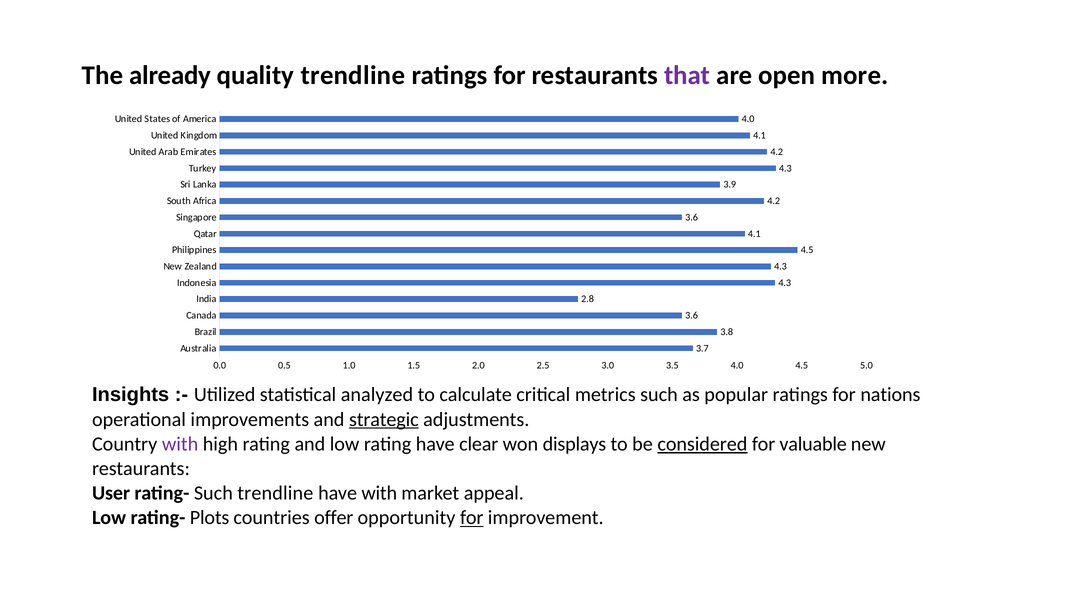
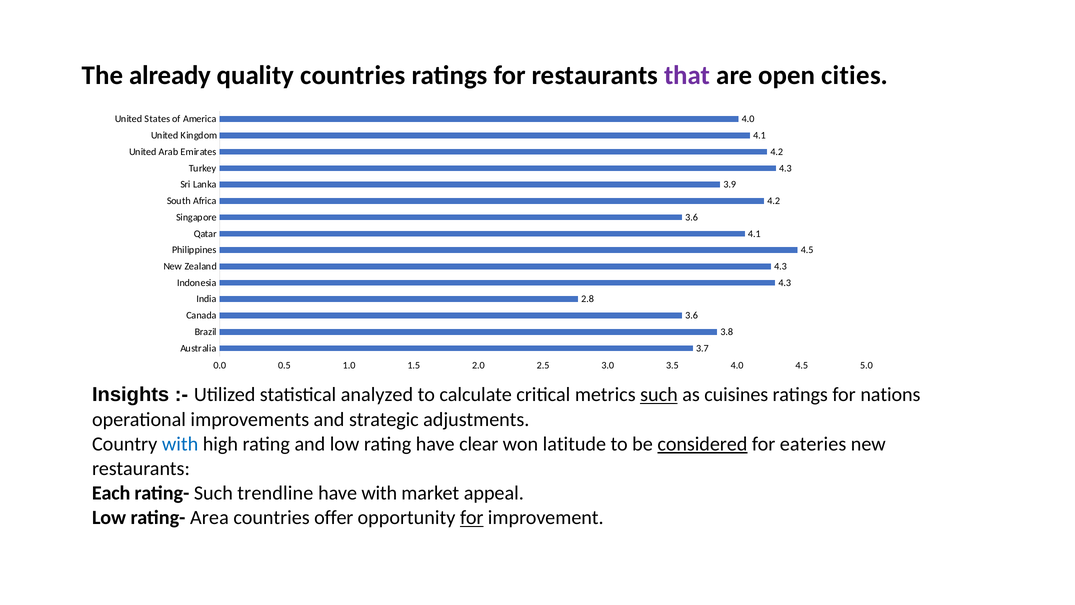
quality trendline: trendline -> countries (353, 75)
more: more -> cities (855, 75)
such underline: none -> present (659, 395)
popular: popular -> cuisines (736, 395)
strategic underline: present -> none (384, 419)
with colour: purple -> blue (180, 444)
displays: displays -> latitude (574, 444)
valuable: valuable -> eateries (813, 444)
User: User -> Each (111, 493)
Plots: Plots -> Area (209, 518)
